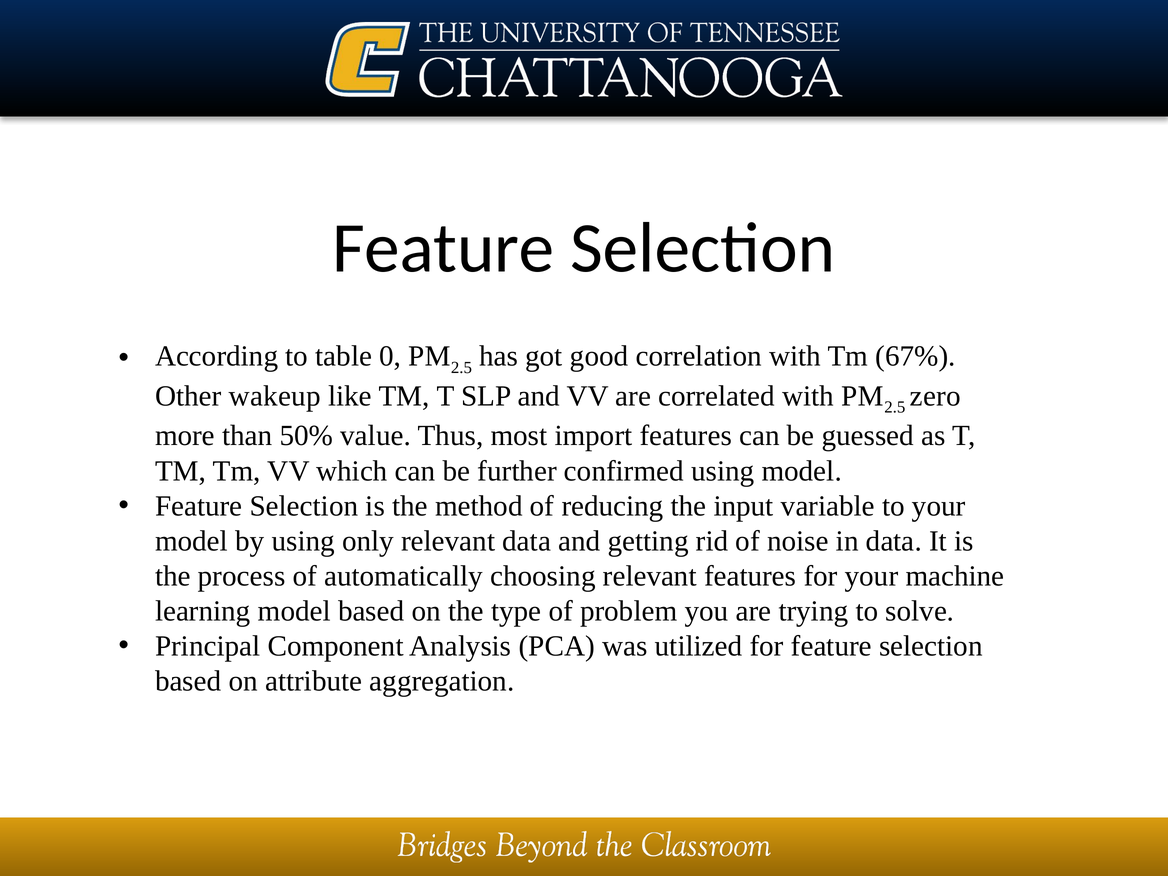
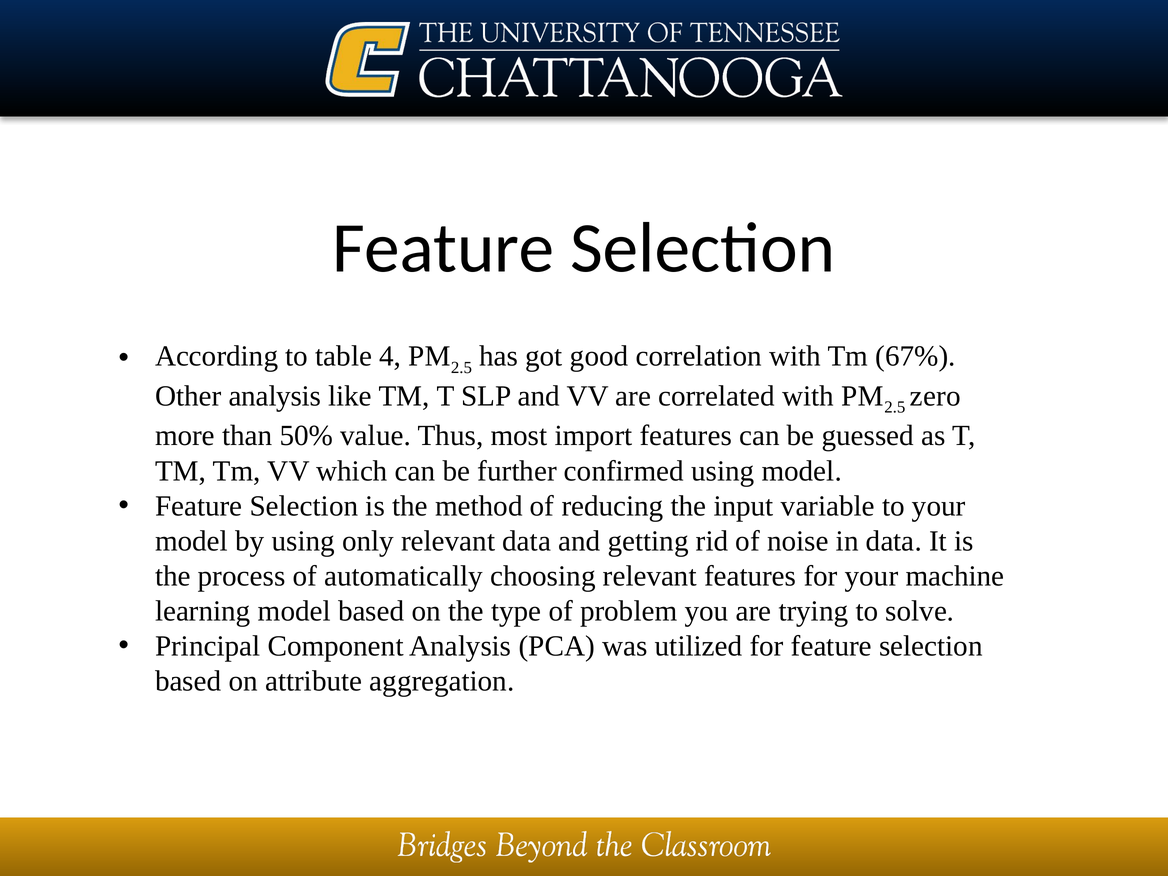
0: 0 -> 4 (390, 356)
Other wakeup: wakeup -> analysis (275, 396)
